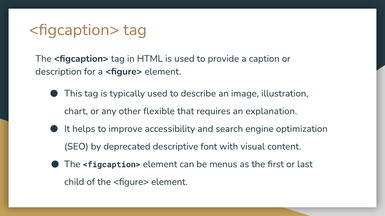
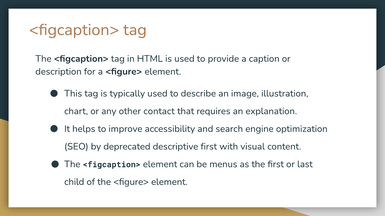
flexible: flexible -> contact (159, 111)
descriptive font: font -> first (209, 147)
